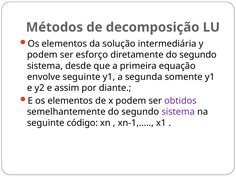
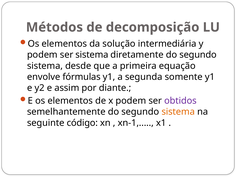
ser esforço: esforço -> sistema (92, 55)
envolve seguinte: seguinte -> fórmulas (82, 77)
sistema colour: purple -> orange (178, 112)
